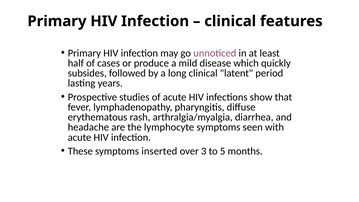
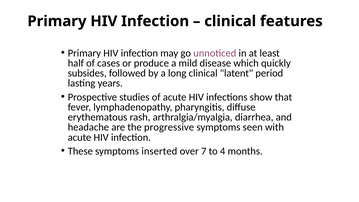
lymphocyte: lymphocyte -> progressive (169, 127)
3: 3 -> 7 (204, 151)
5: 5 -> 4 (223, 151)
